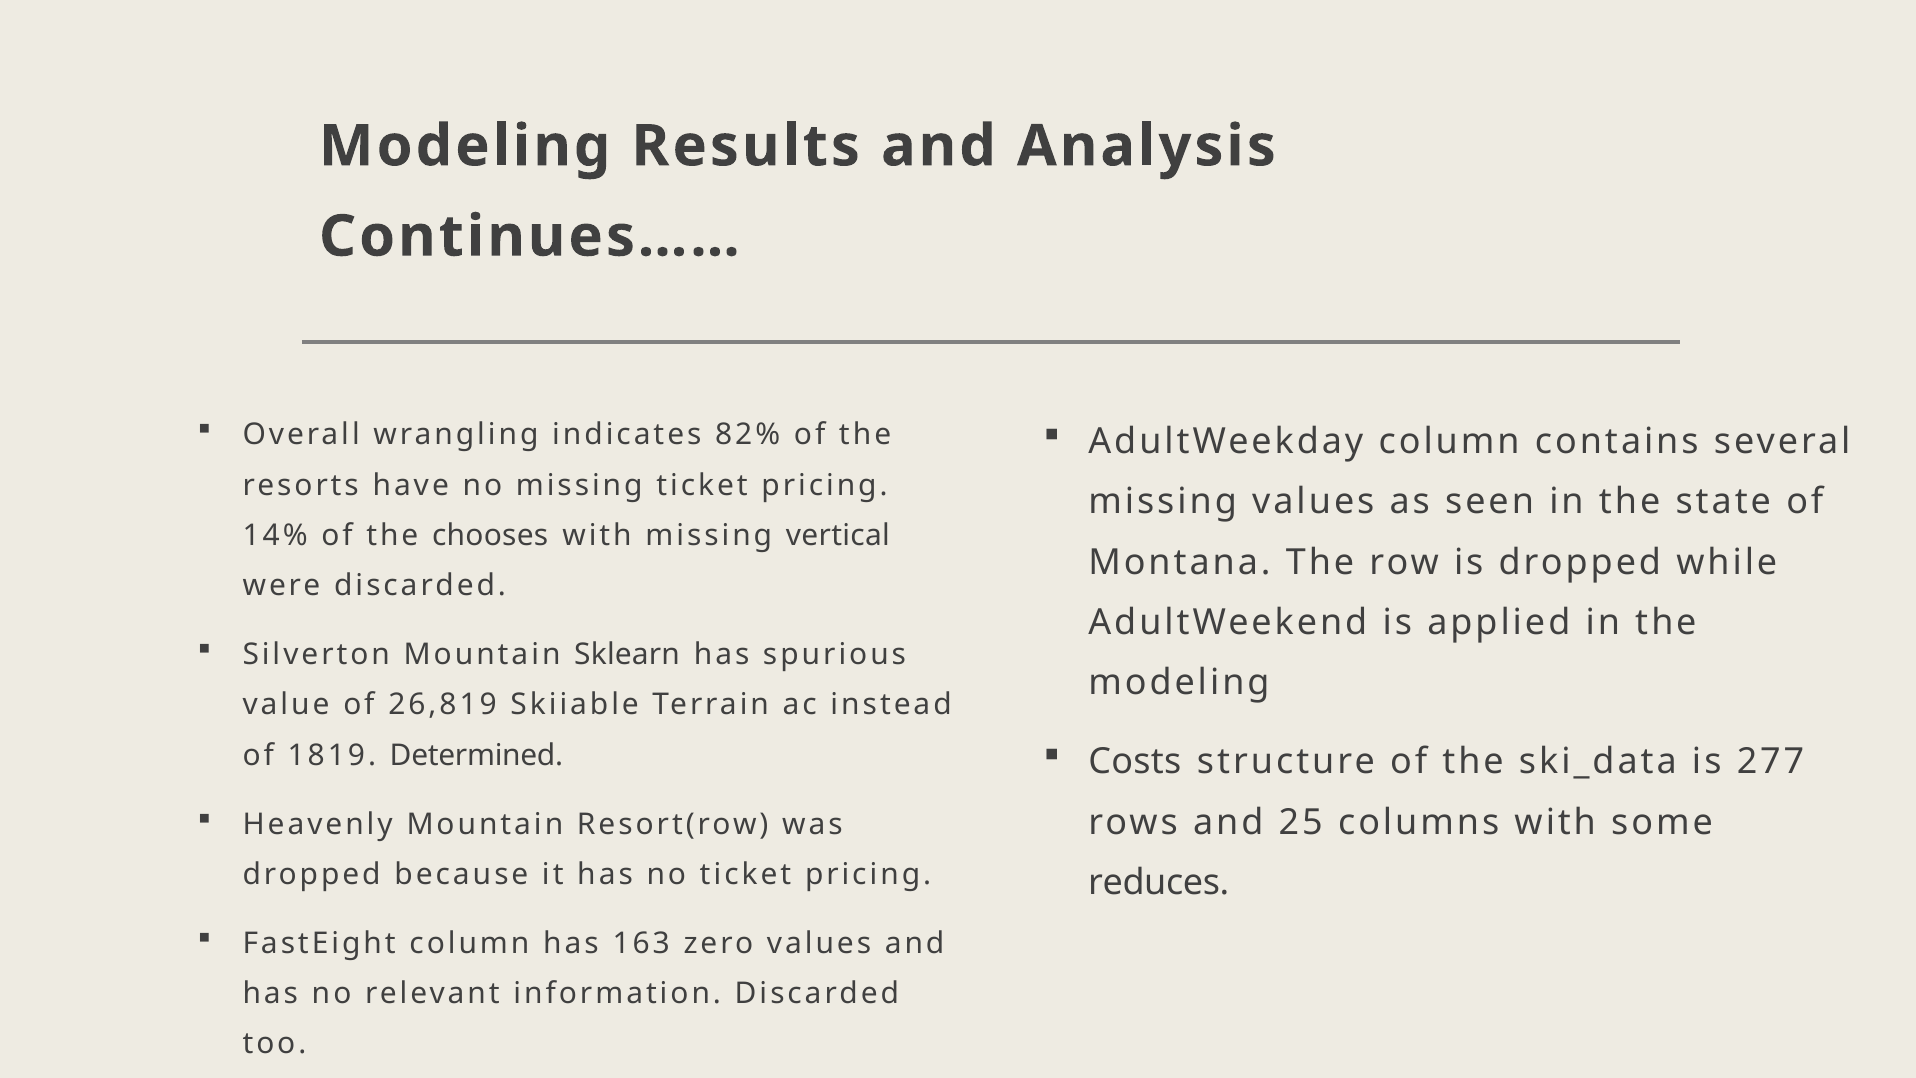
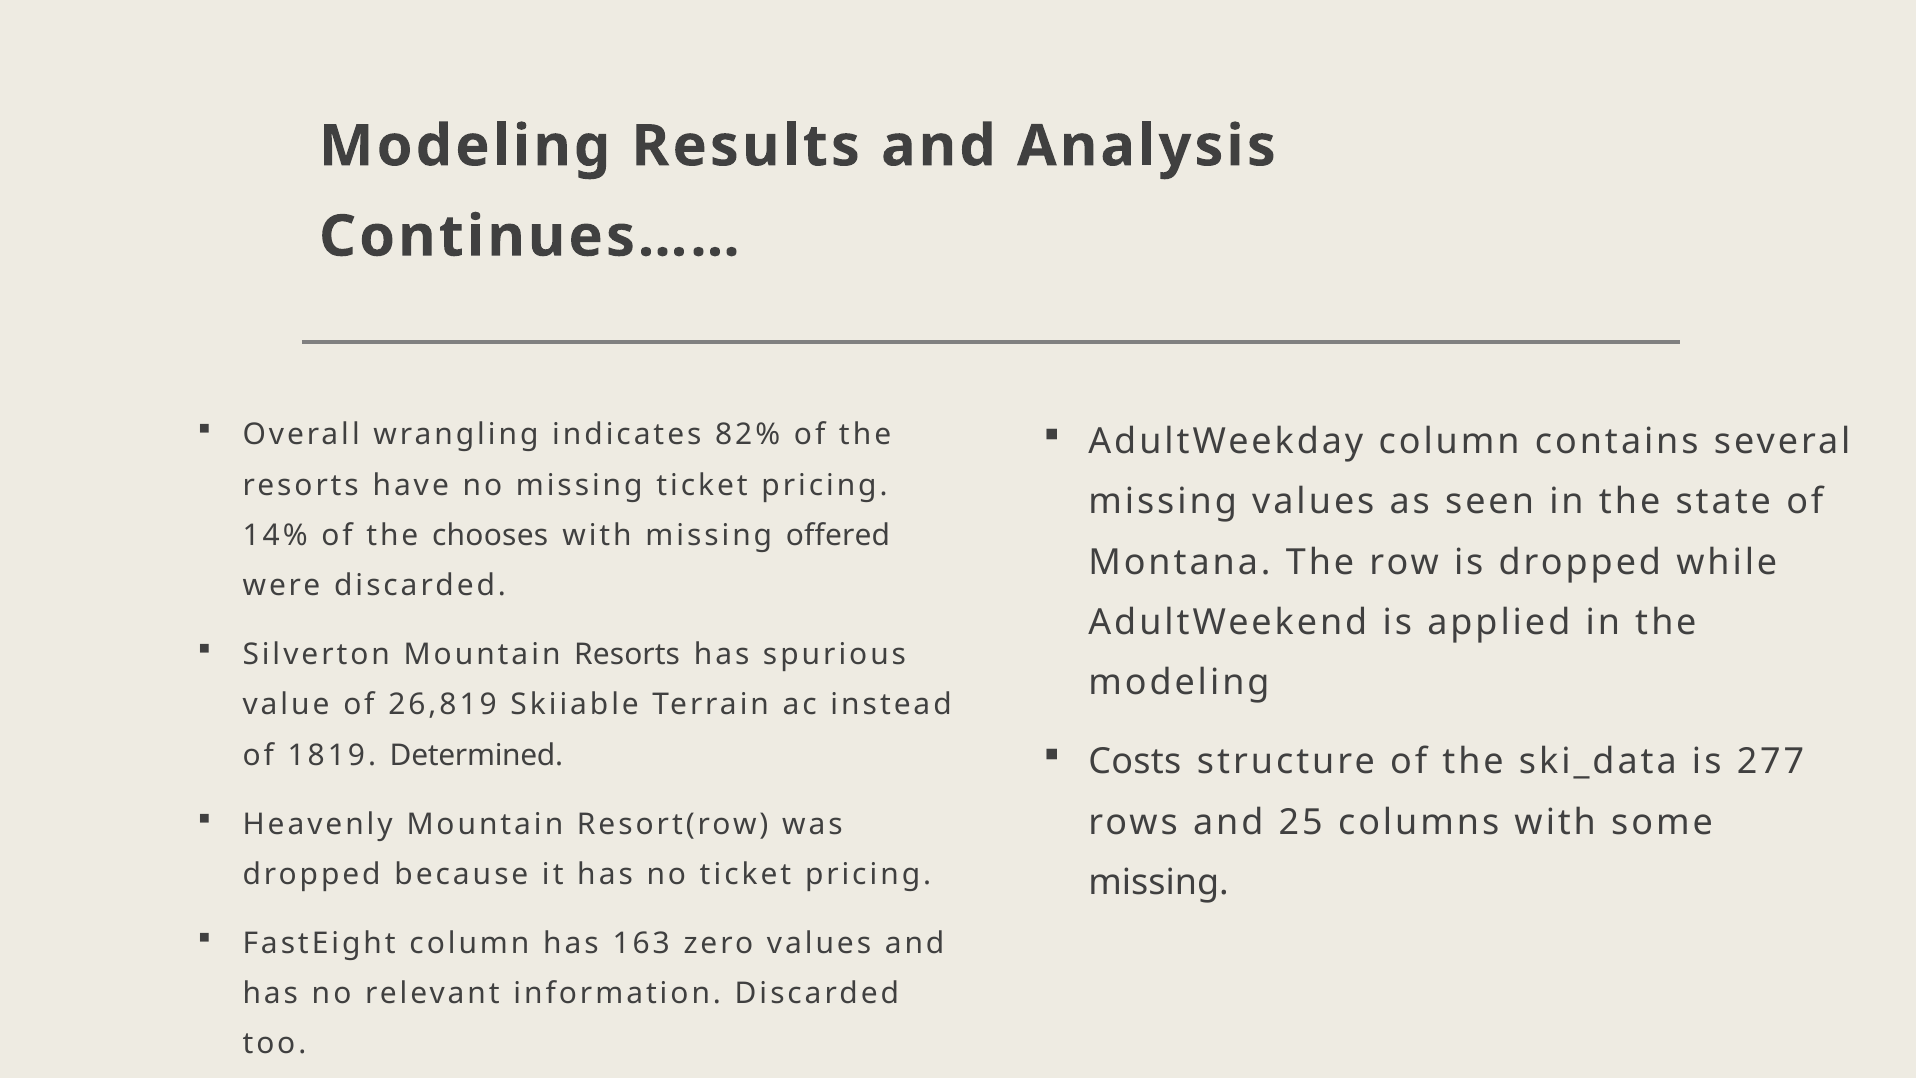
vertical: vertical -> offered (838, 535)
Mountain Sklearn: Sklearn -> Resorts (627, 655)
reduces: reduces -> missing (1159, 882)
